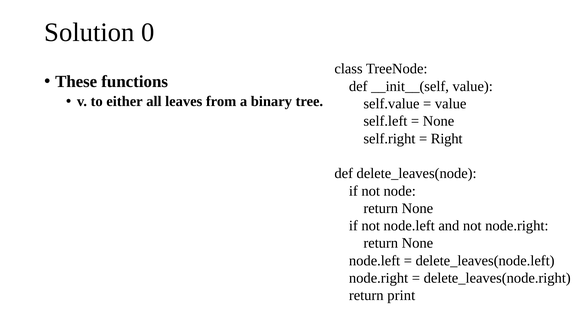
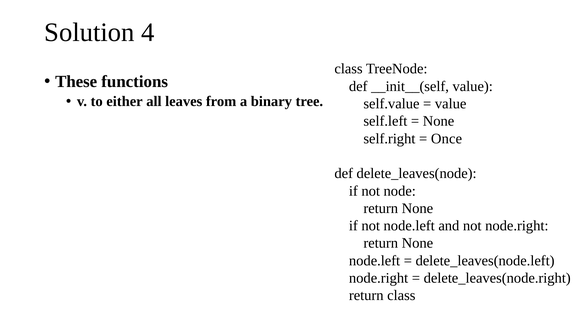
0: 0 -> 4 (148, 32)
Right: Right -> Once (447, 138)
return print: print -> class (401, 295)
